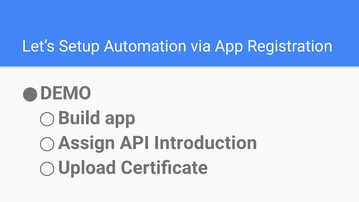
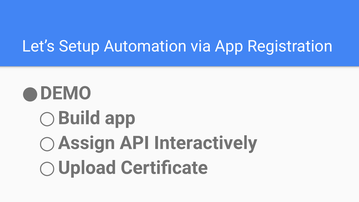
Introduction: Introduction -> Interactively (206, 143)
